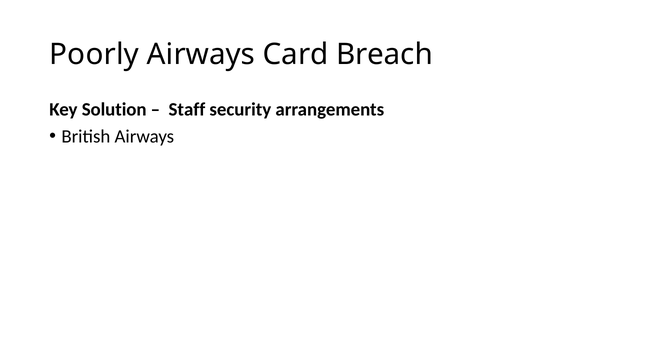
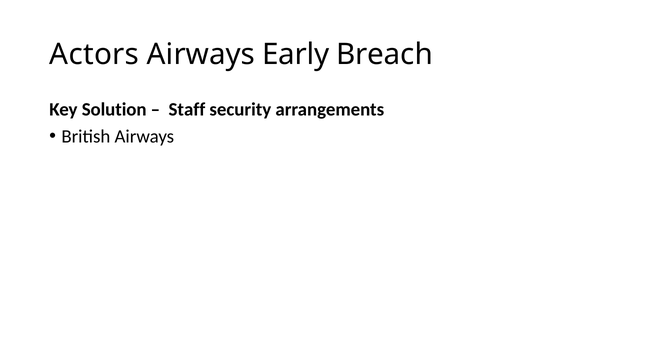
Poorly: Poorly -> Actors (94, 54)
Card: Card -> Early (296, 54)
